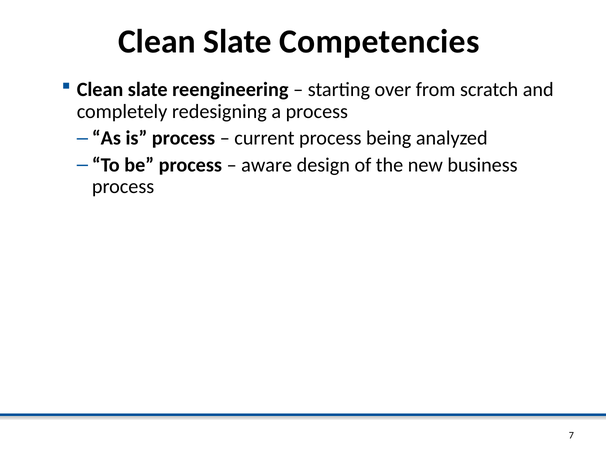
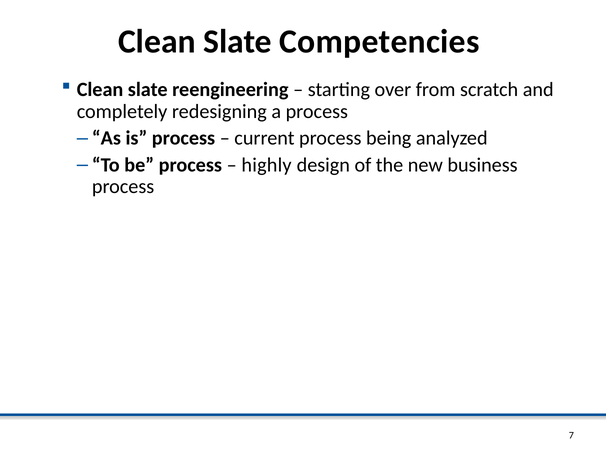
aware: aware -> highly (267, 165)
